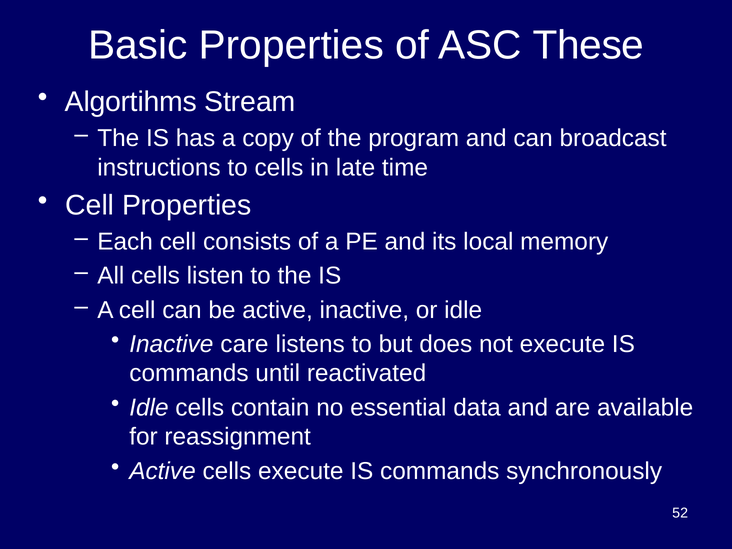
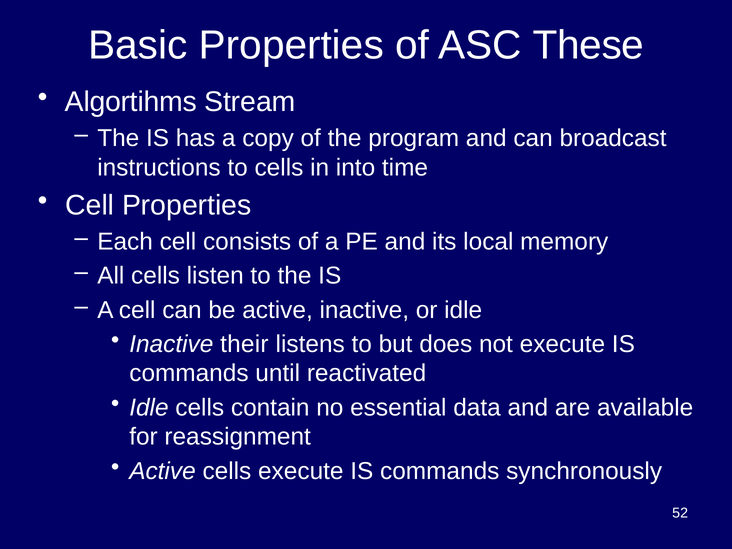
late: late -> into (356, 168)
care: care -> their (244, 344)
